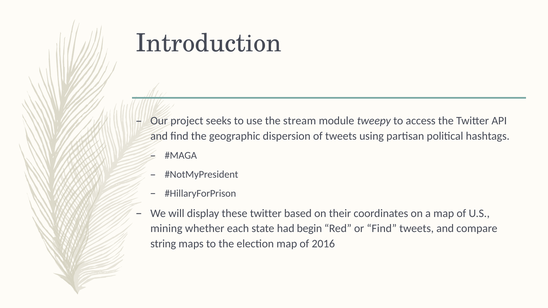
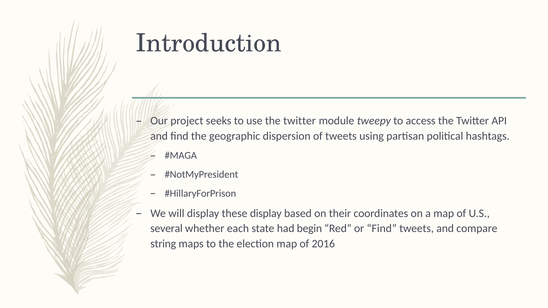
use the stream: stream -> twitter (300, 121)
these twitter: twitter -> display (266, 213)
mining: mining -> several (166, 229)
